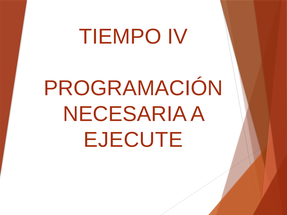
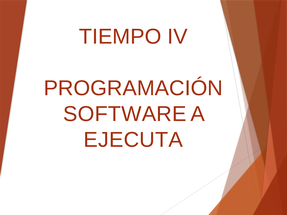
NECESARIA: NECESARIA -> SOFTWARE (125, 114)
EJECUTE: EJECUTE -> EJECUTA (133, 140)
